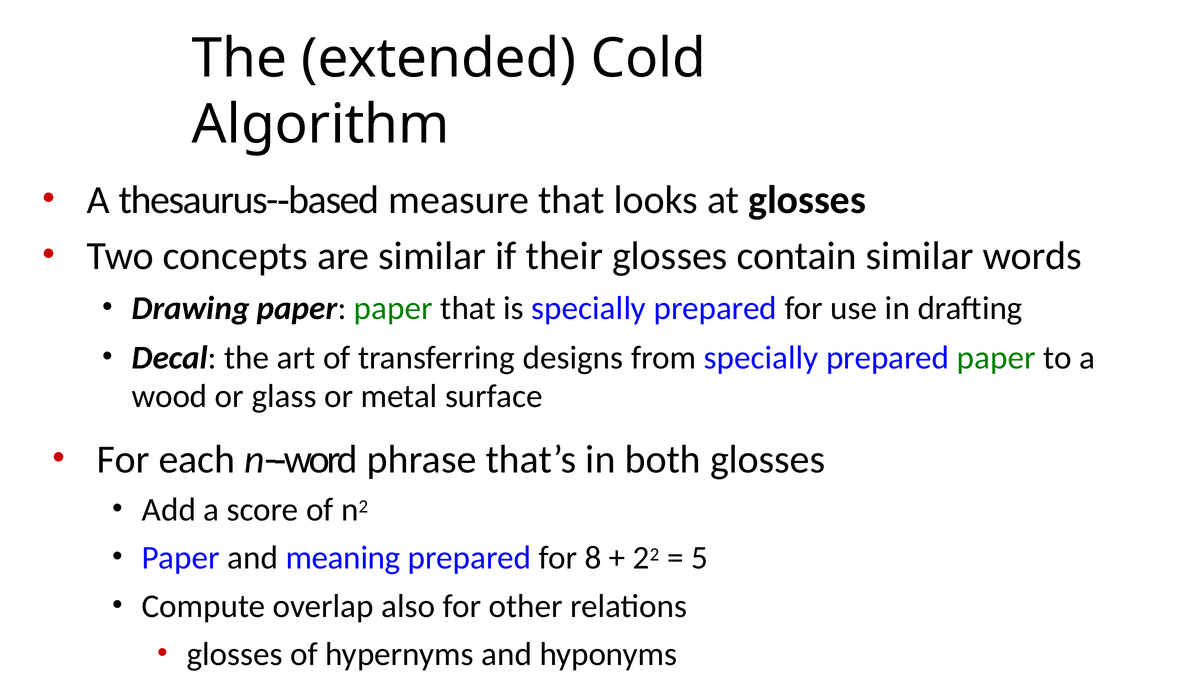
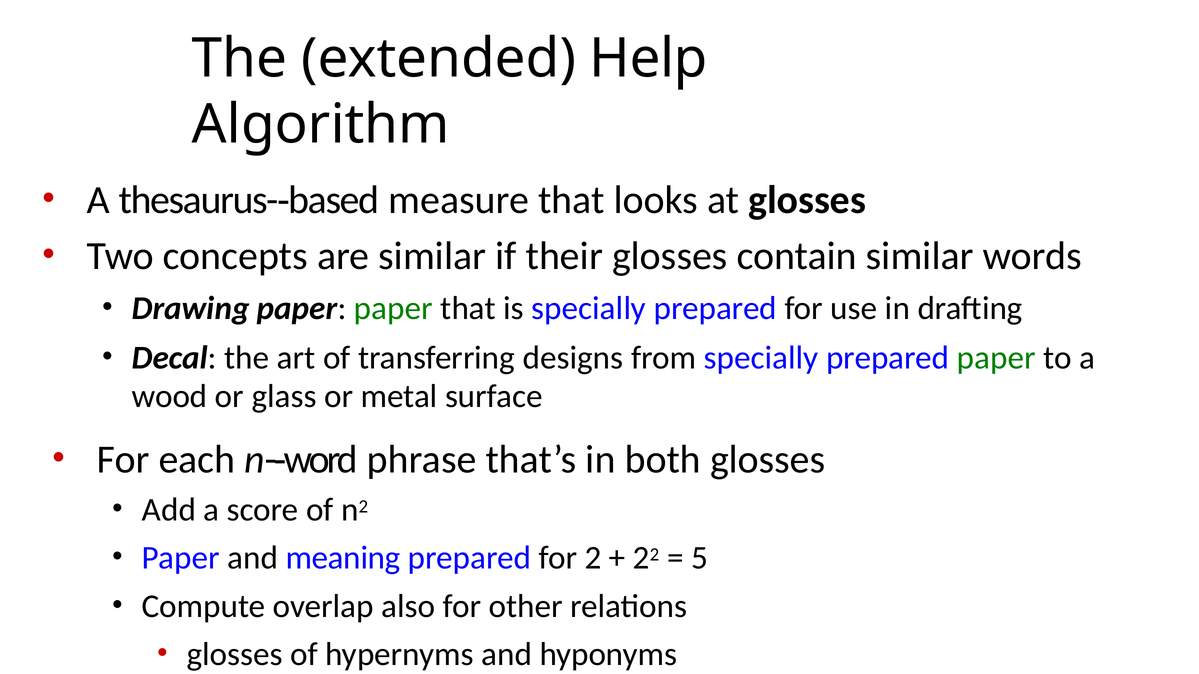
Cold: Cold -> Help (648, 59)
8: 8 -> 2 (593, 558)
